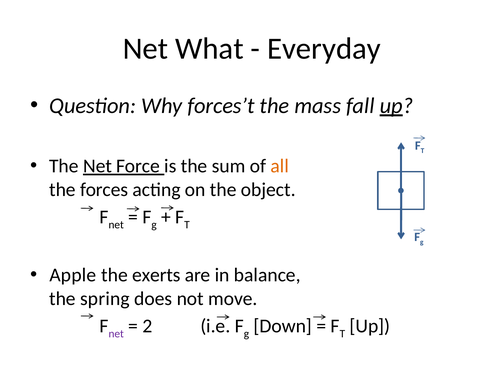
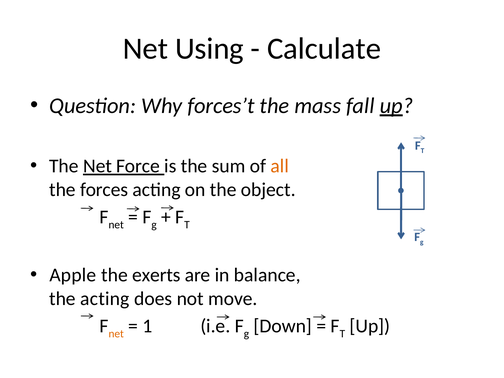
What: What -> Using (209, 49)
Everyday: Everyday -> Calculate (324, 49)
the spring: spring -> acting (105, 299)
net colour: purple -> orange (116, 334)
2: 2 -> 1 (147, 326)
